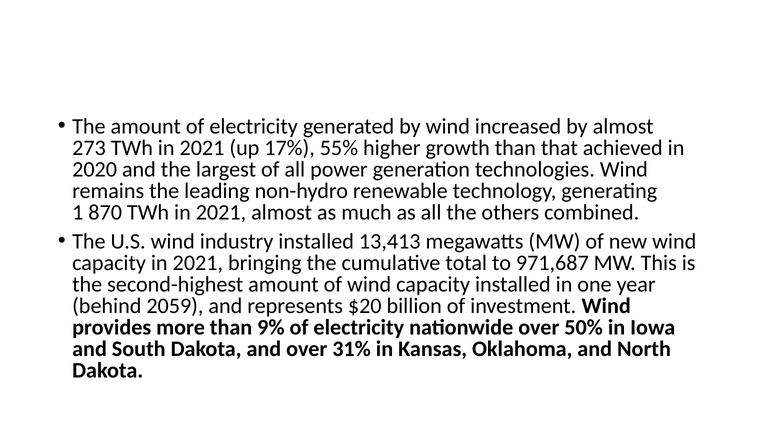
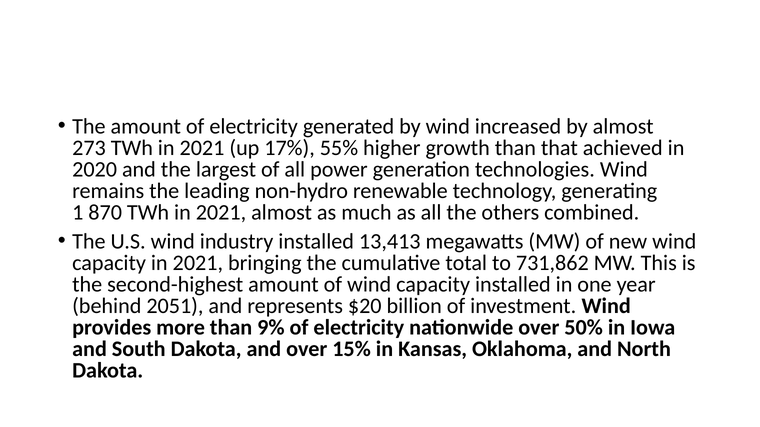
971,687: 971,687 -> 731,862 (552, 263)
2059: 2059 -> 2051 (175, 306)
31%: 31% -> 15% (352, 349)
